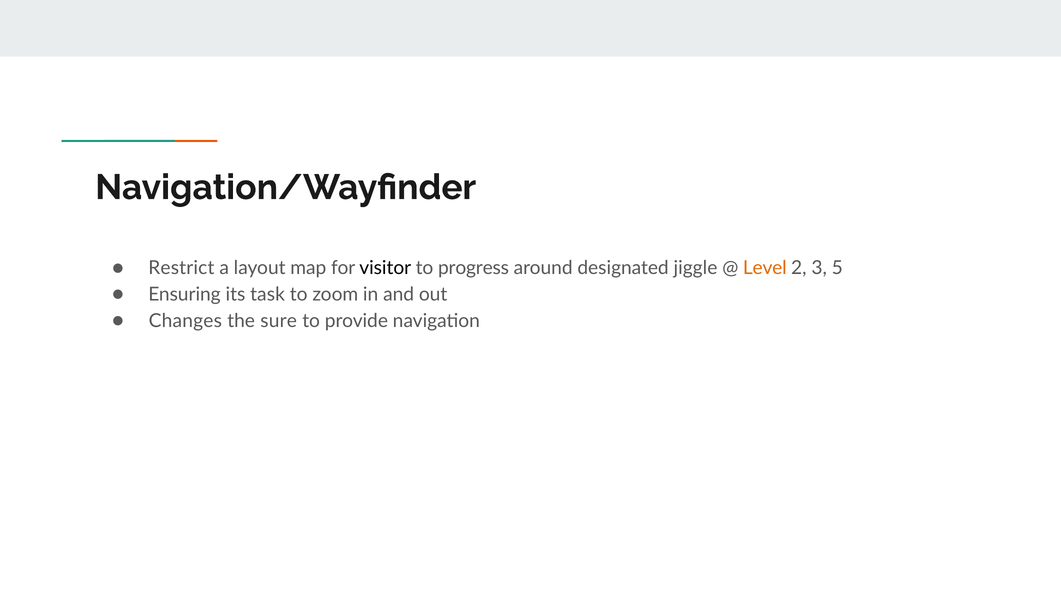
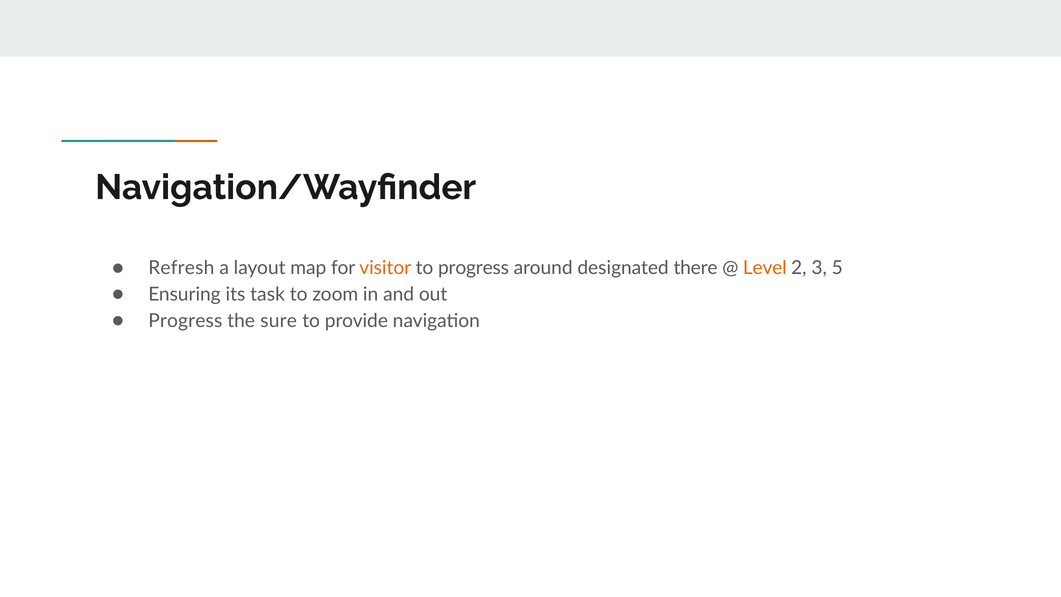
Restrict: Restrict -> Refresh (181, 268)
visitor colour: black -> orange (385, 268)
jiggle: jiggle -> there (696, 268)
Changes: Changes -> Progress (185, 321)
